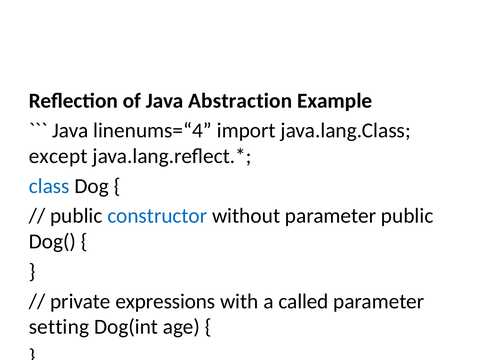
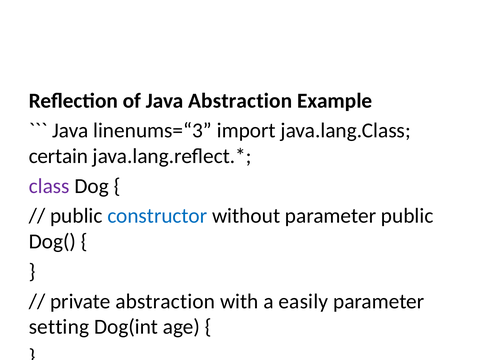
linenums=“4: linenums=“4 -> linenums=“3 (153, 131)
except: except -> certain (58, 156)
class colour: blue -> purple (49, 186)
private expressions: expressions -> abstraction (165, 301)
called: called -> easily (303, 301)
